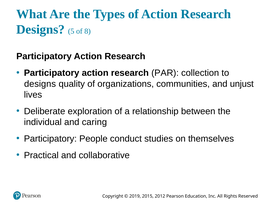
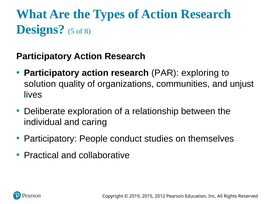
collection: collection -> exploring (200, 73)
designs: designs -> solution (40, 84)
